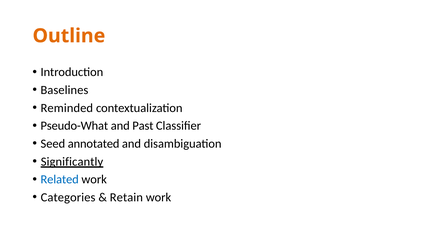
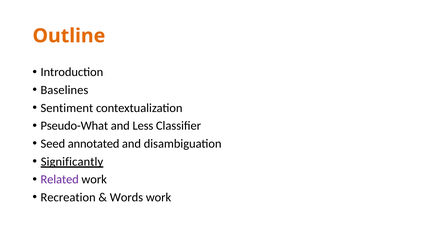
Reminded: Reminded -> Sentiment (67, 108)
Past: Past -> Less (143, 126)
Related colour: blue -> purple (60, 180)
Categories: Categories -> Recreation (68, 198)
Retain: Retain -> Words (126, 198)
